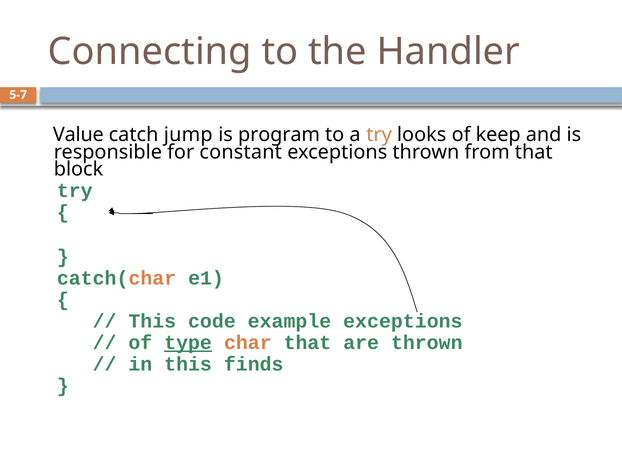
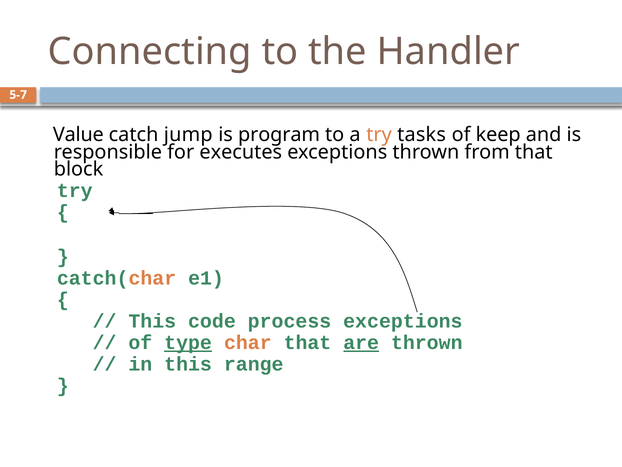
looks: looks -> tasks (422, 135)
constant: constant -> executes (241, 152)
example: example -> process (289, 321)
are underline: none -> present (361, 342)
finds: finds -> range (254, 364)
